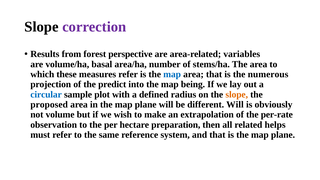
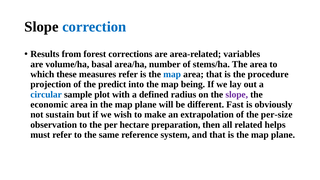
correction colour: purple -> blue (94, 27)
perspective: perspective -> corrections (130, 54)
numerous: numerous -> procedure (268, 74)
slope colour: orange -> purple (237, 94)
proposed: proposed -> economic (49, 105)
different Will: Will -> Fast (235, 105)
volume: volume -> sustain (60, 115)
per-rate: per-rate -> per-size (277, 115)
